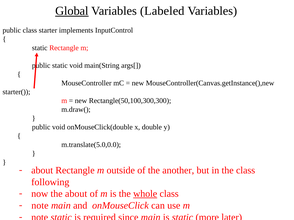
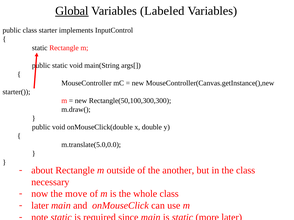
following: following -> necessary (50, 182)
the about: about -> move (76, 194)
whole underline: present -> none (145, 194)
note: note -> later (40, 206)
